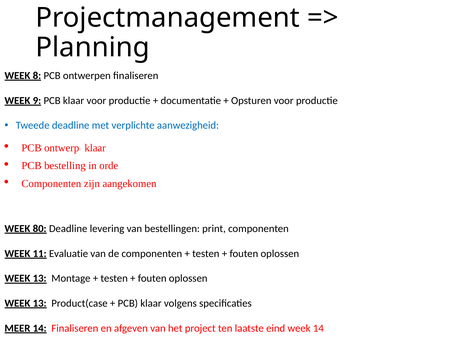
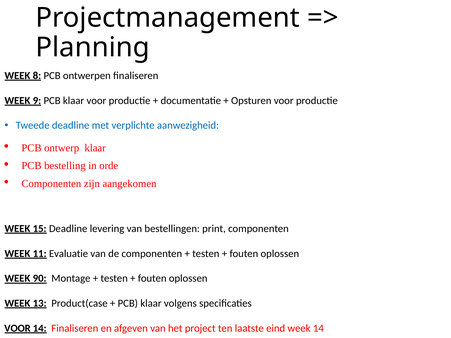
80: 80 -> 15 (40, 229)
13: 13 -> 90 (40, 279)
MEER: MEER -> VOOR (18, 329)
